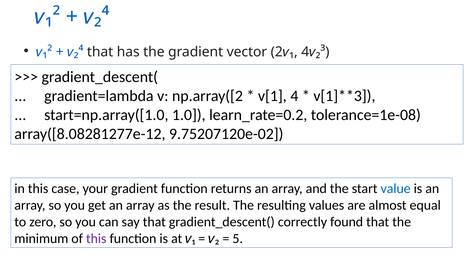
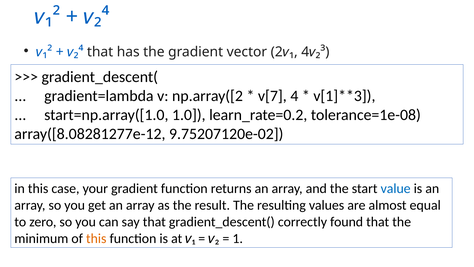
v[1: v[1 -> v[7 (272, 96)
this colour: purple -> orange (96, 238)
5: 5 -> 1 (238, 238)
